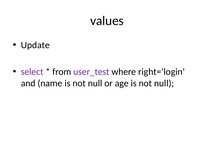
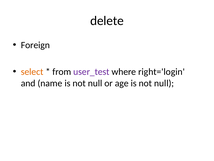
values: values -> delete (107, 21)
Update: Update -> Foreign (35, 45)
select colour: purple -> orange (32, 72)
